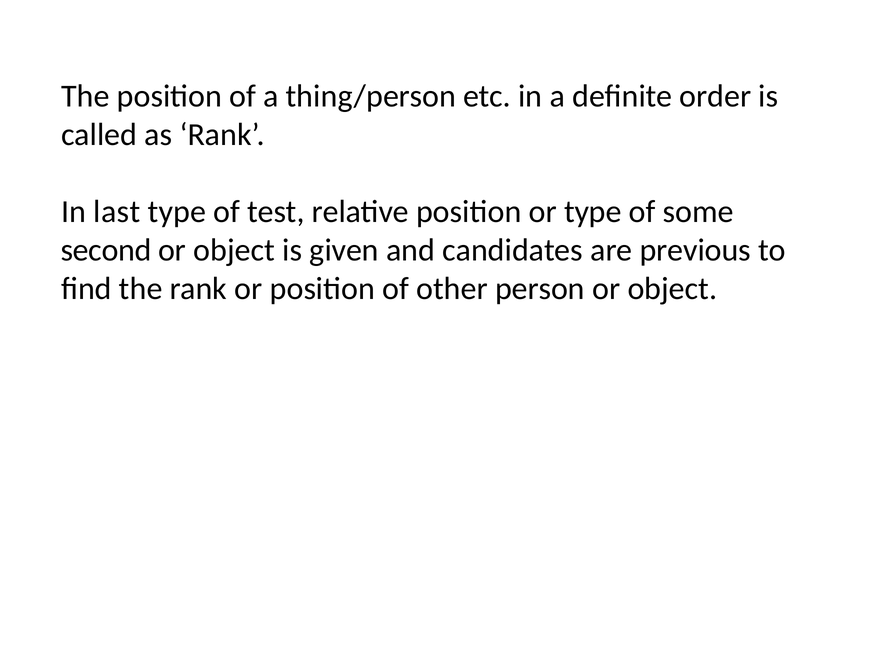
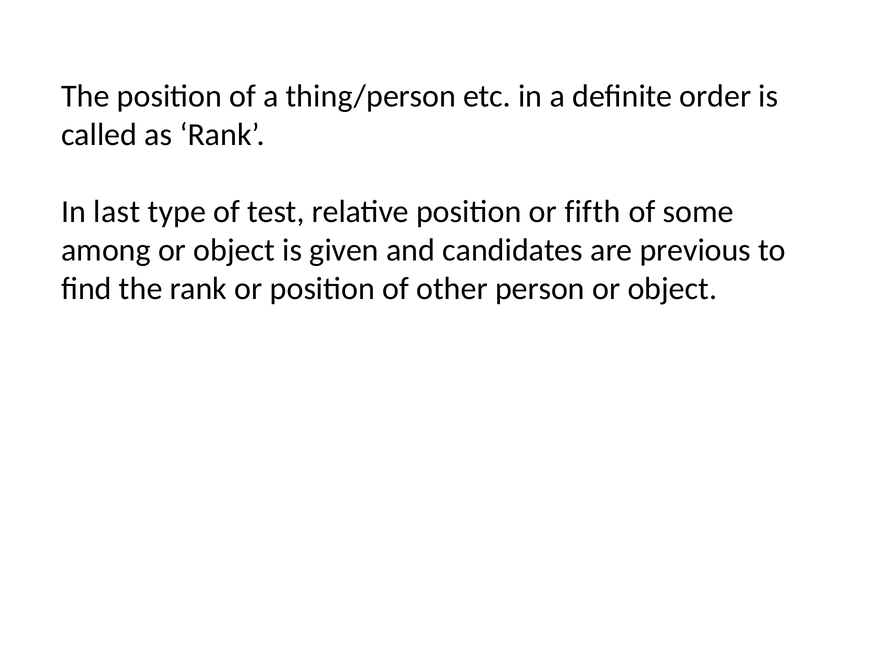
or type: type -> fifth (593, 212)
second: second -> among (106, 250)
